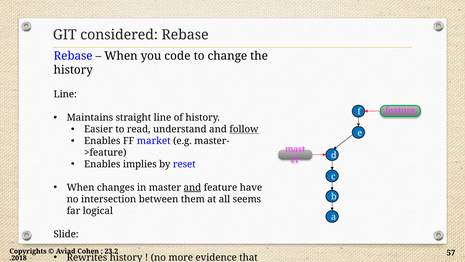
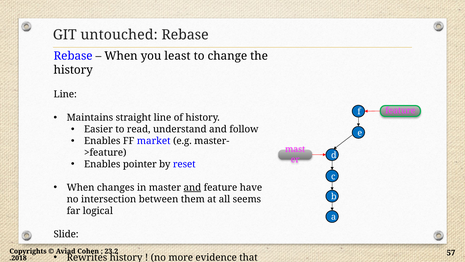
considered: considered -> untouched (119, 35)
code: code -> least (177, 56)
follow underline: present -> none (244, 129)
implies: implies -> pointer (140, 164)
